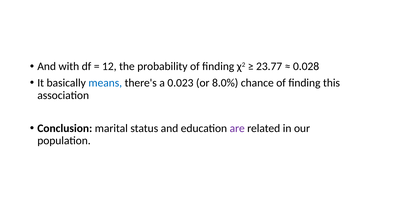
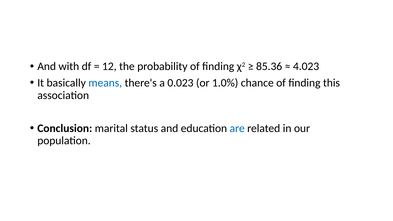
23.77: 23.77 -> 85.36 (269, 66)
0.028: 0.028 -> 4.023 (306, 66)
8.0%: 8.0% -> 1.0% (225, 83)
are colour: purple -> blue (237, 128)
